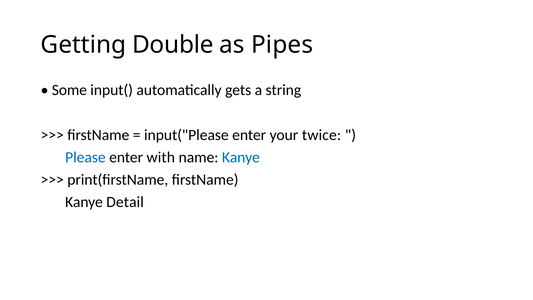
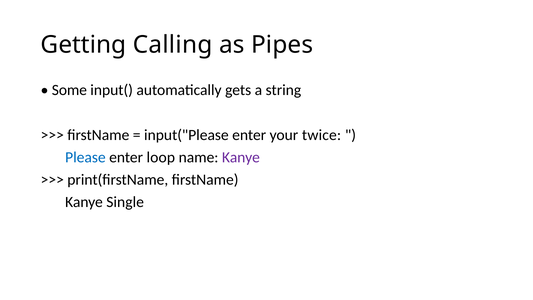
Double: Double -> Calling (173, 45)
with: with -> loop (161, 157)
Kanye colour: blue -> purple (241, 157)
Detail: Detail -> Single (125, 202)
